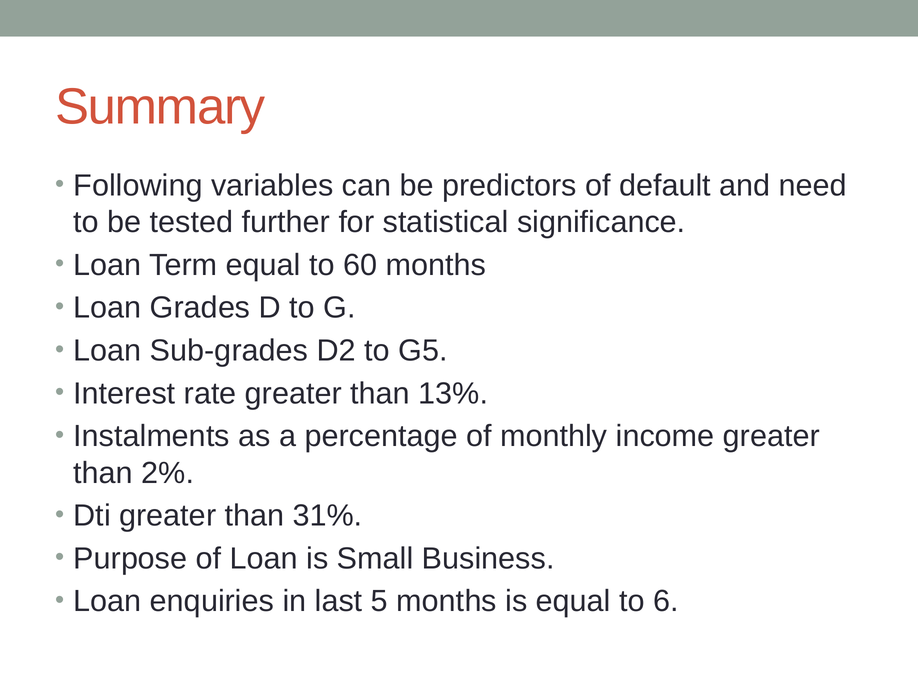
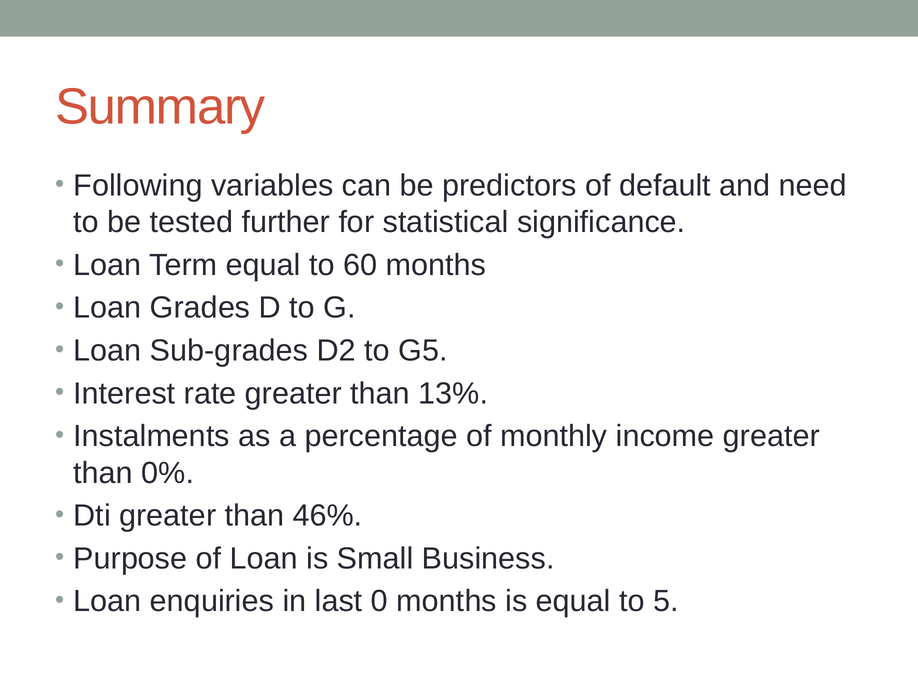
2%: 2% -> 0% (168, 473)
31%: 31% -> 46% (328, 516)
5: 5 -> 0 (379, 602)
6: 6 -> 5 (666, 602)
